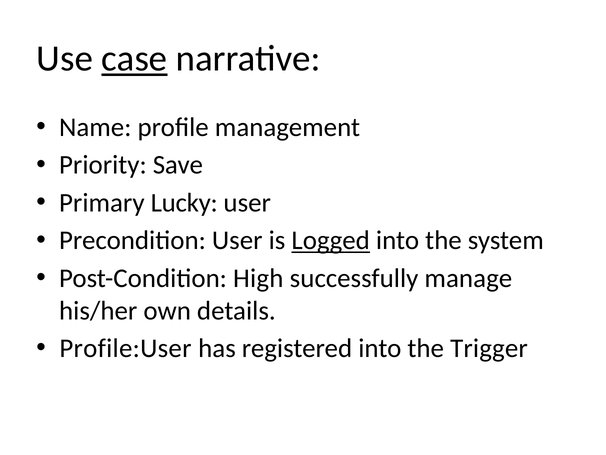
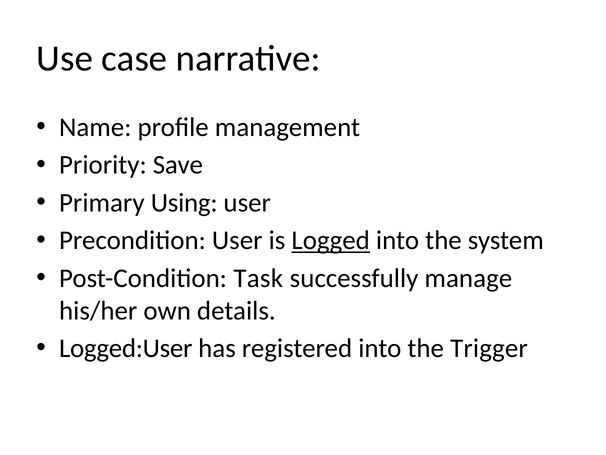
case underline: present -> none (134, 59)
Lucky: Lucky -> Using (184, 203)
High: High -> Task (258, 278)
Profile:User: Profile:User -> Logged:User (126, 348)
